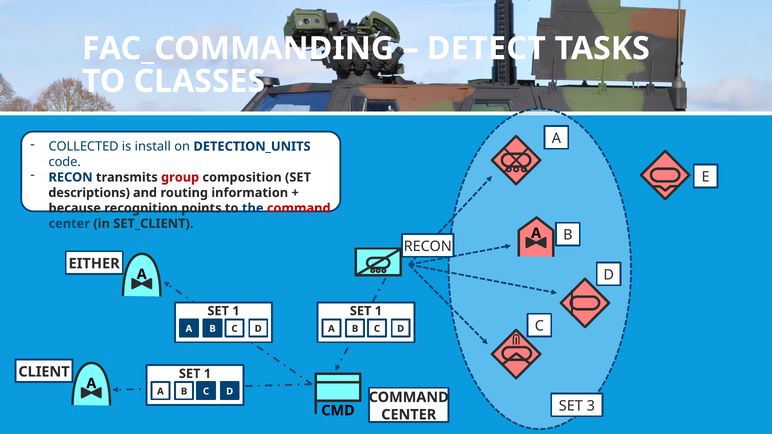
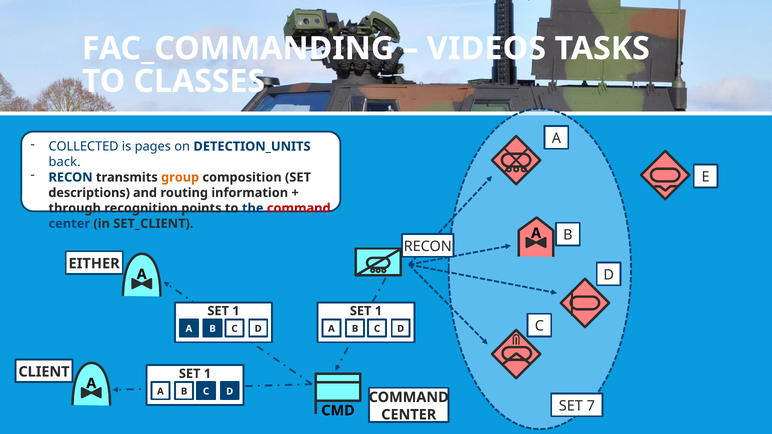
DETECT: DETECT -> VIDEOS (486, 49)
install: install -> pages (153, 147)
code: code -> back (65, 162)
group colour: red -> orange (180, 177)
because: because -> through (75, 208)
3: 3 -> 7 (591, 406)
